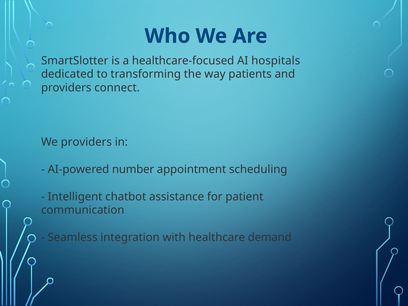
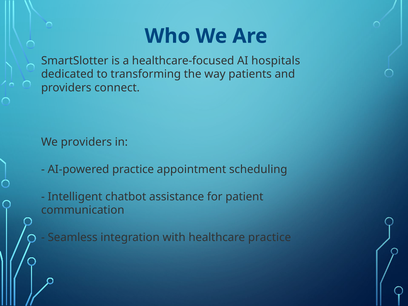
AI-powered number: number -> practice (133, 169)
healthcare demand: demand -> practice (270, 237)
